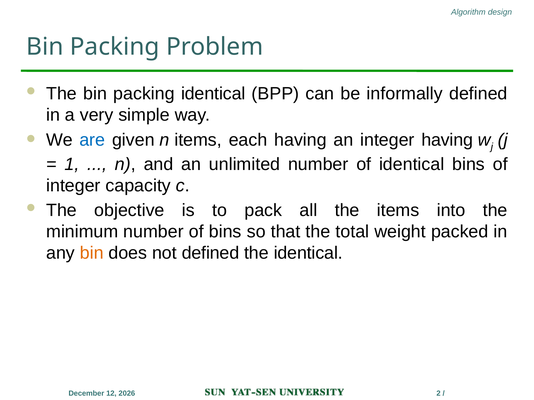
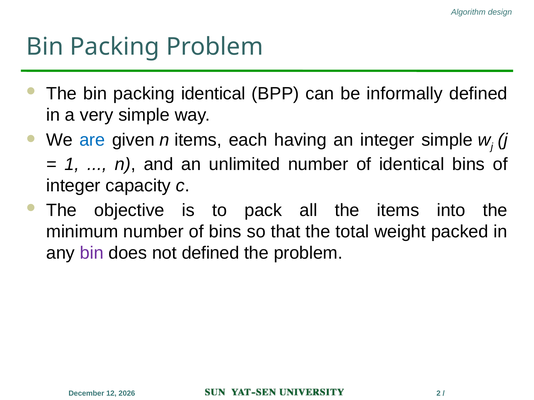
integer having: having -> simple (447, 140)
bin colour: orange -> purple (92, 253)
the identical: identical -> problem (308, 253)
